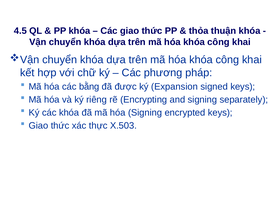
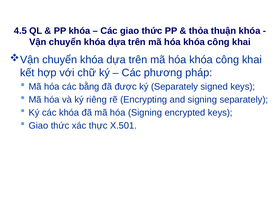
ký Expansion: Expansion -> Separately (175, 86)
X.503: X.503 -> X.501 (123, 125)
